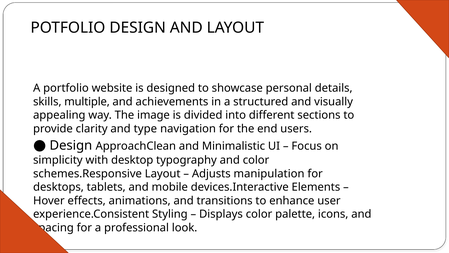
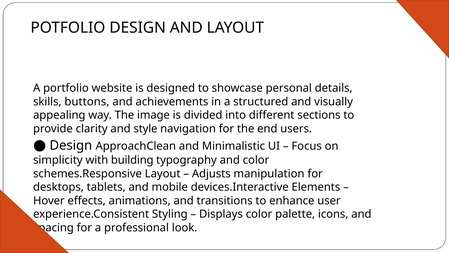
multiple: multiple -> buttons (87, 102)
type: type -> style (145, 129)
desktop: desktop -> building (132, 160)
